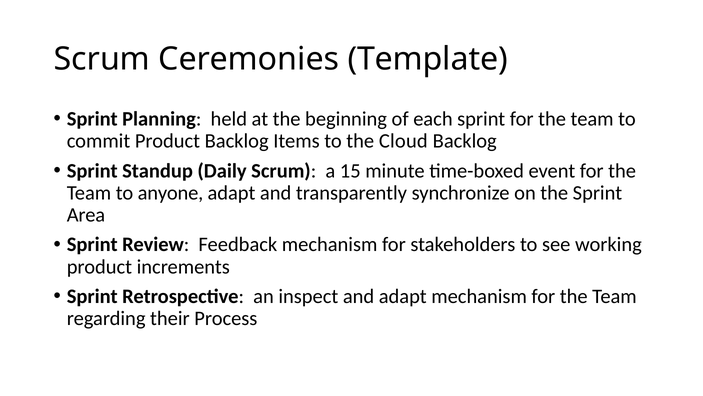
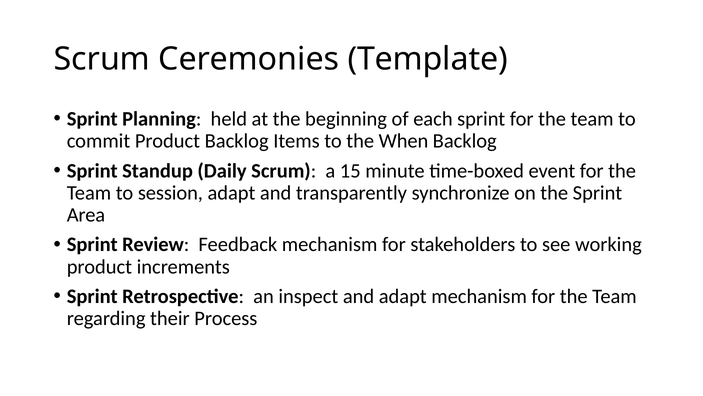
Cloud: Cloud -> When (404, 141)
anyone: anyone -> session (170, 193)
